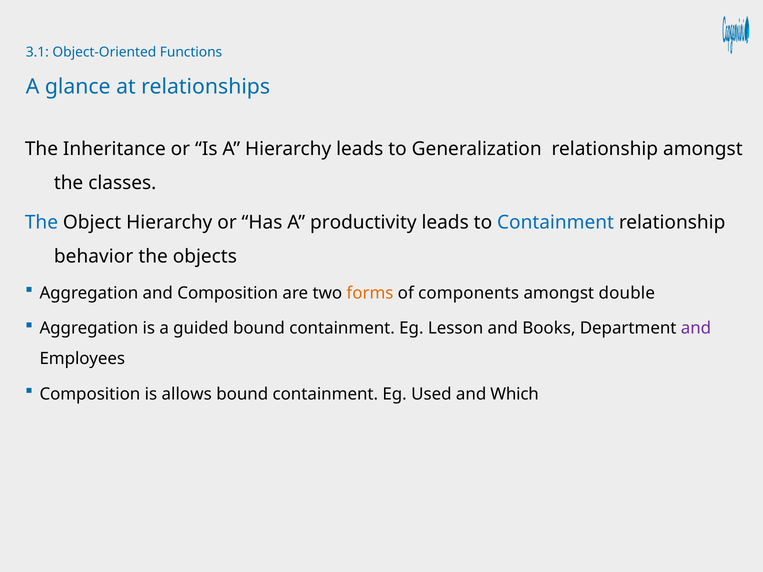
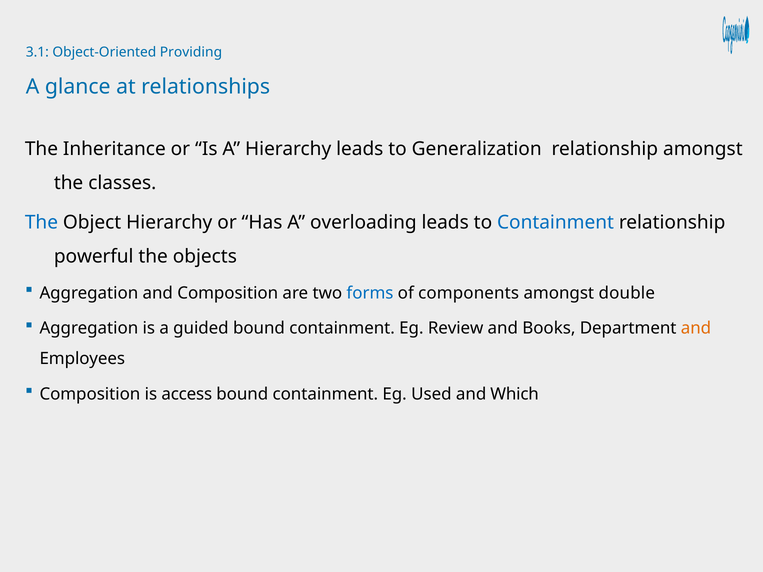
Functions: Functions -> Providing (191, 52)
productivity: productivity -> overloading (363, 222)
behavior: behavior -> powerful (94, 257)
forms colour: orange -> blue (370, 293)
Lesson: Lesson -> Review (456, 328)
and colour: purple -> orange (696, 328)
allows: allows -> access (187, 394)
